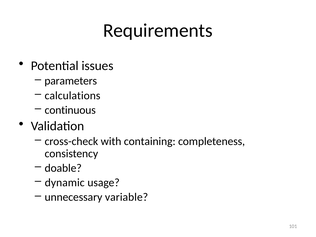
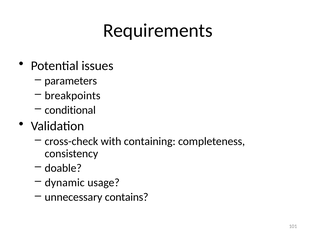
calculations: calculations -> breakpoints (73, 95)
continuous: continuous -> conditional (70, 110)
variable: variable -> contains (127, 197)
